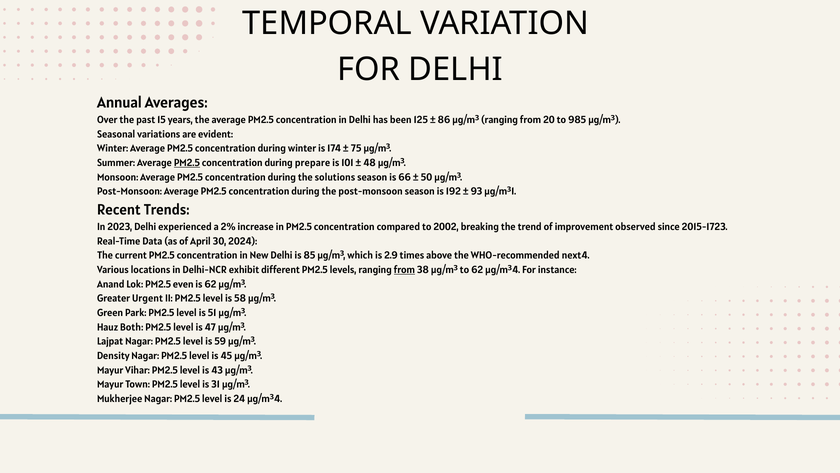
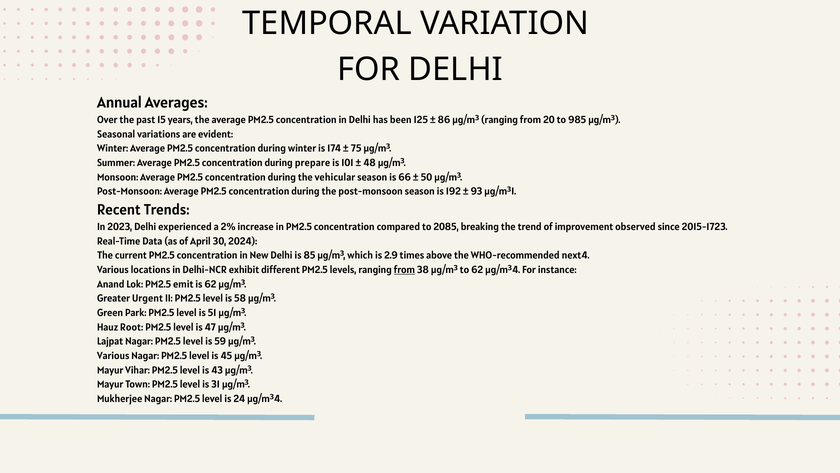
PM2.5 underline: present -> none (187, 163)
solutions: solutions -> vehicular (335, 177)
2002: 2002 -> 2085 (446, 227)
even: even -> emit (183, 284)
Both: Both -> Root (132, 327)
Density: Density -> Various (113, 355)
